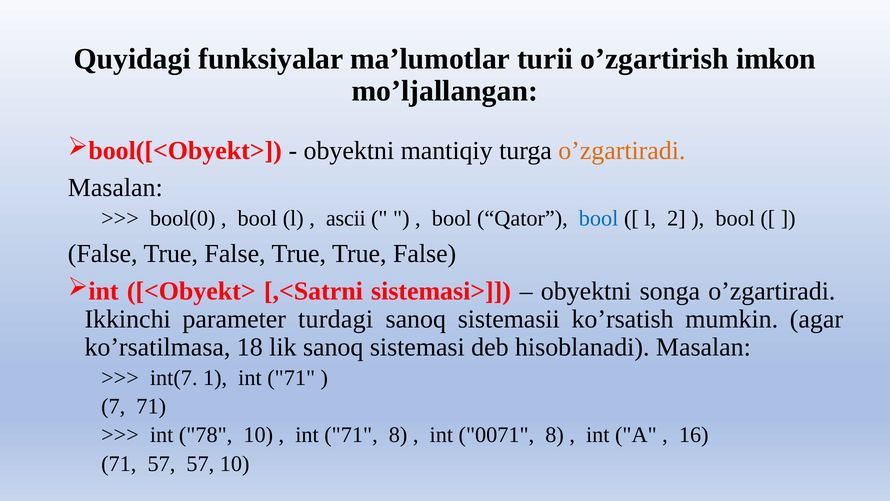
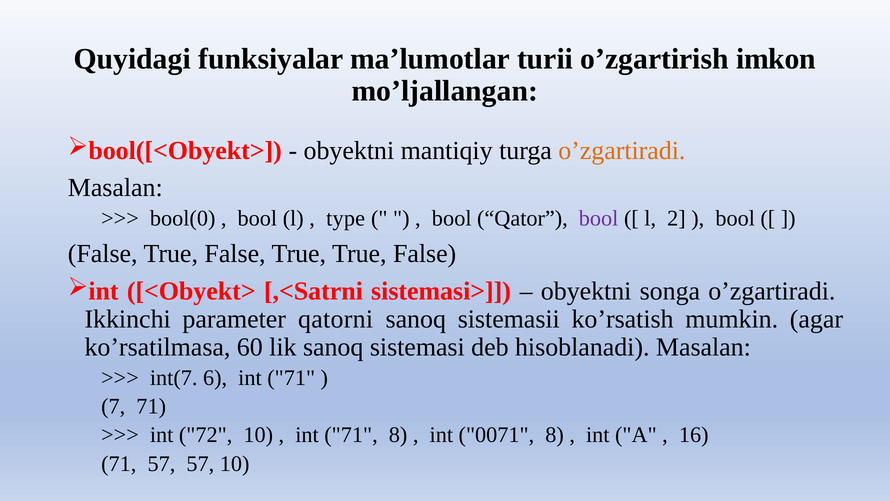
ascii: ascii -> type (346, 218)
bool colour: blue -> purple (599, 218)
turdagi: turdagi -> qatorni (336, 319)
18: 18 -> 60 (250, 347)
1: 1 -> 6 (215, 378)
78: 78 -> 72 (206, 435)
